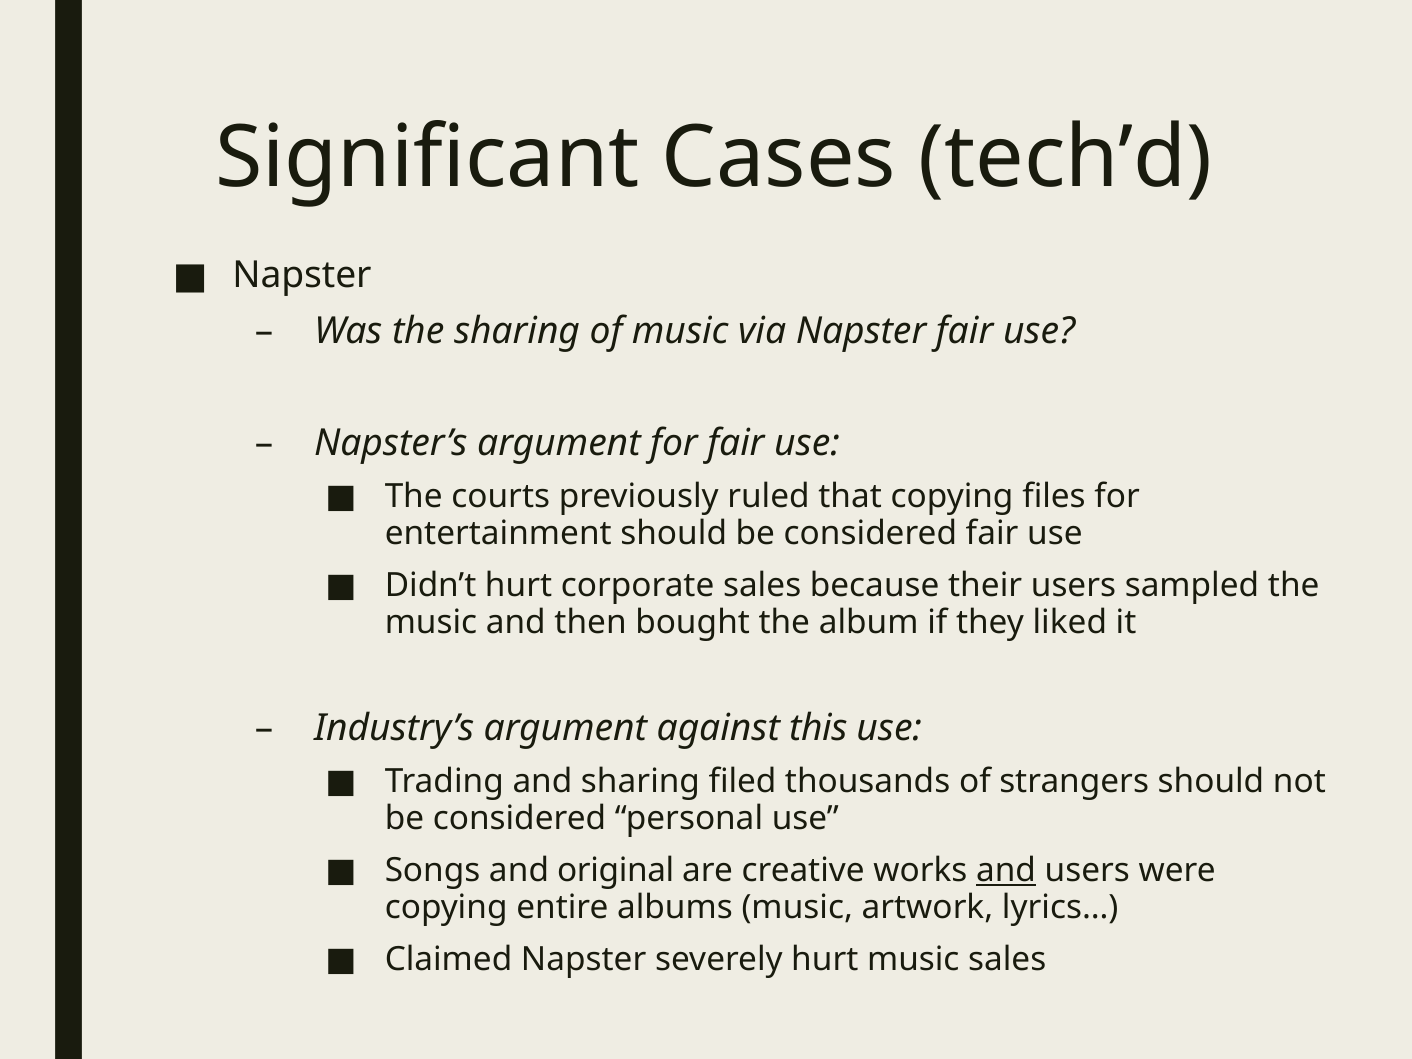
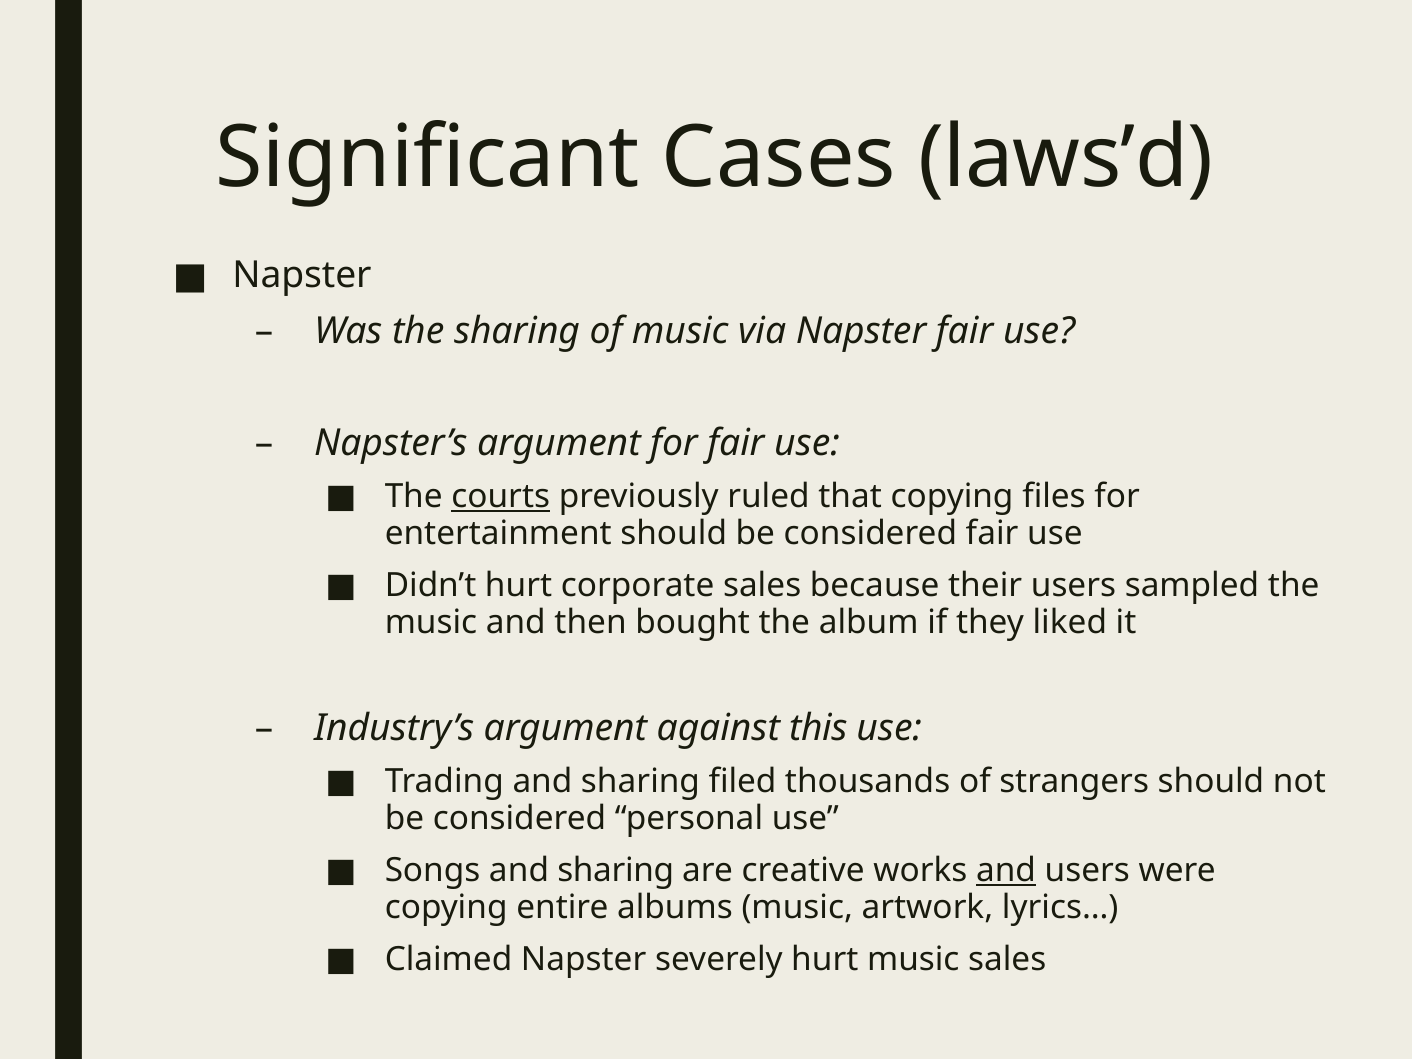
tech’d: tech’d -> laws’d (1066, 158)
courts underline: none -> present (501, 496)
Songs and original: original -> sharing (616, 870)
